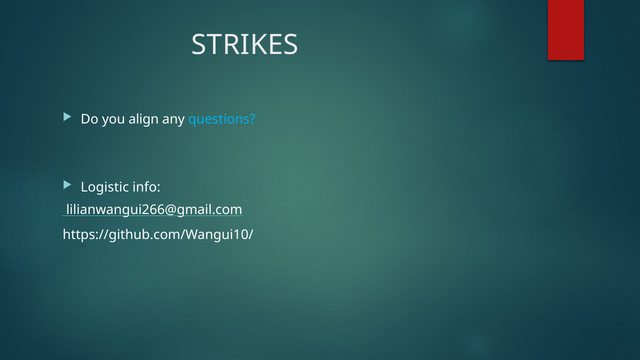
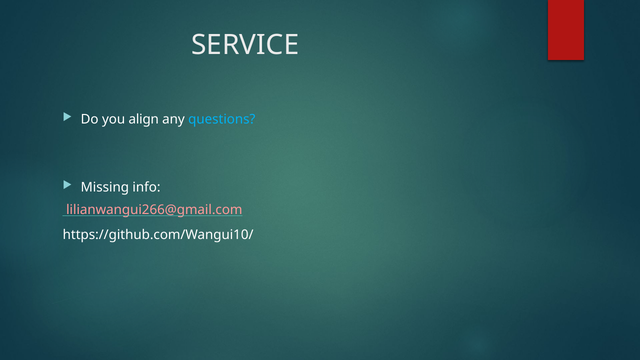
STRIKES: STRIKES -> SERVICE (245, 45)
Logistic: Logistic -> Missing (105, 187)
lilianwangui266@gmail.com colour: white -> pink (154, 210)
